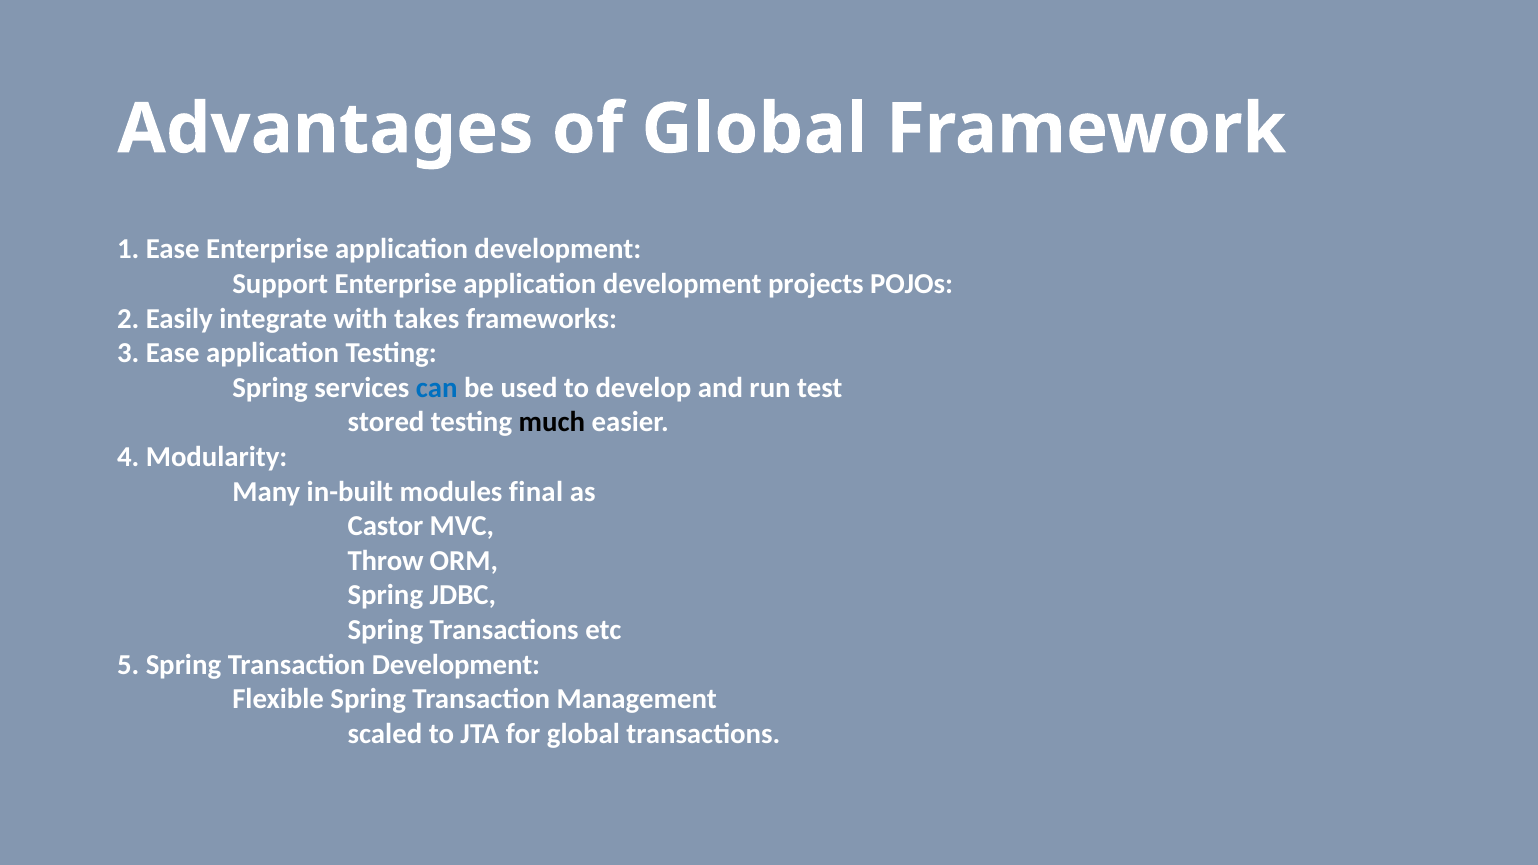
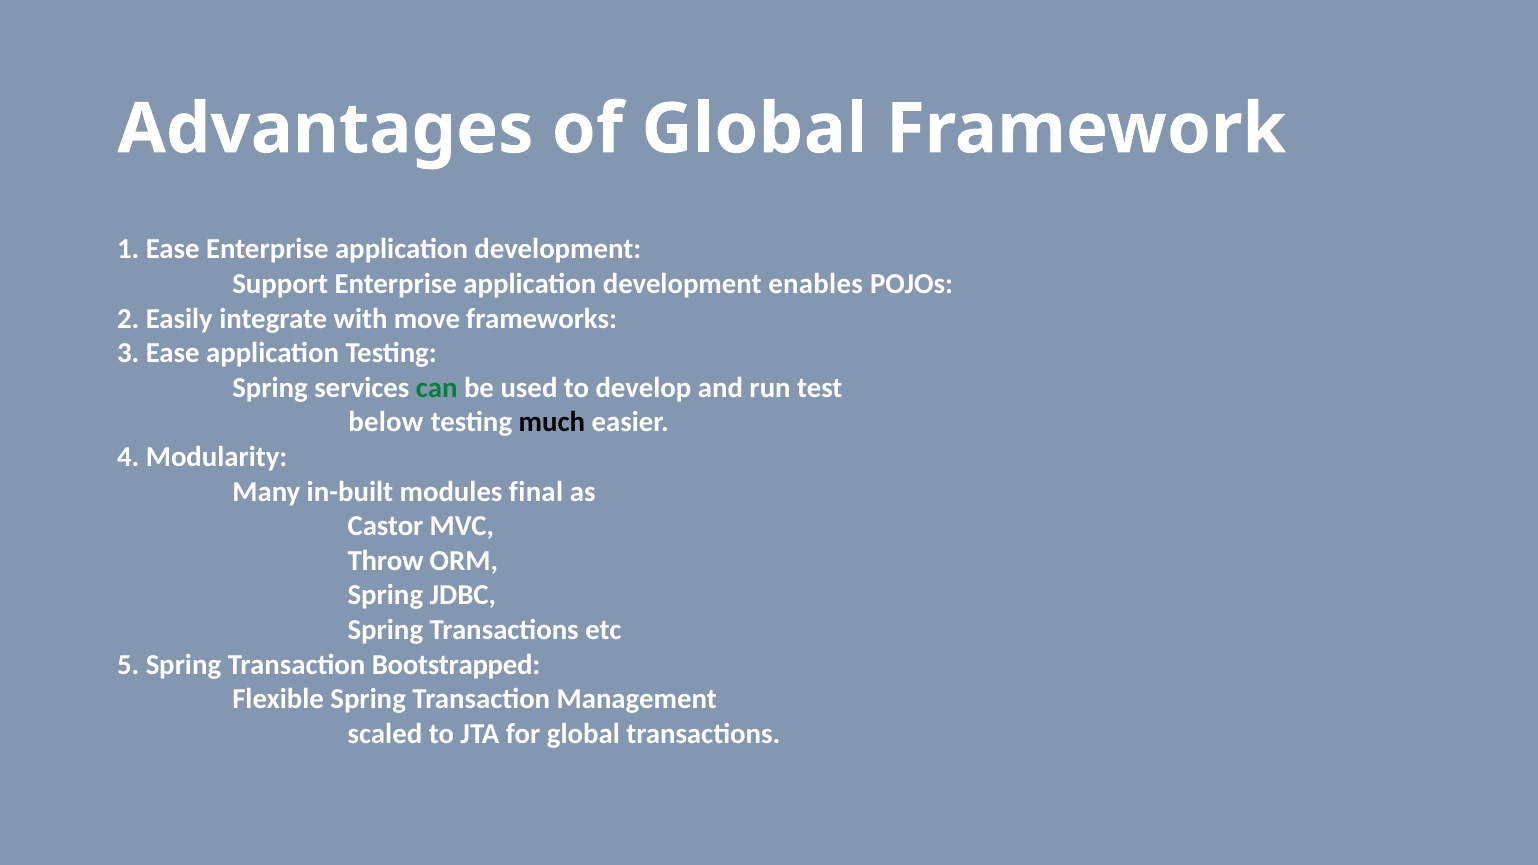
projects: projects -> enables (816, 284)
takes: takes -> move (427, 319)
can colour: blue -> green (437, 388)
stored: stored -> below (386, 422)
Transaction Development: Development -> Bootstrapped (456, 665)
